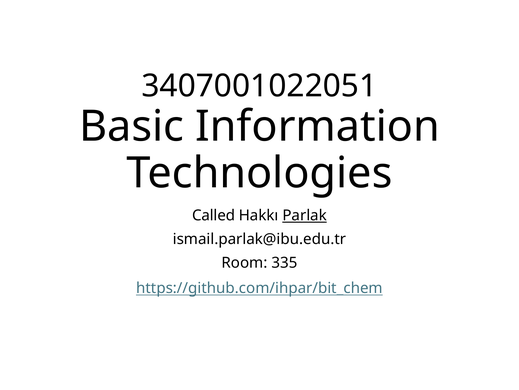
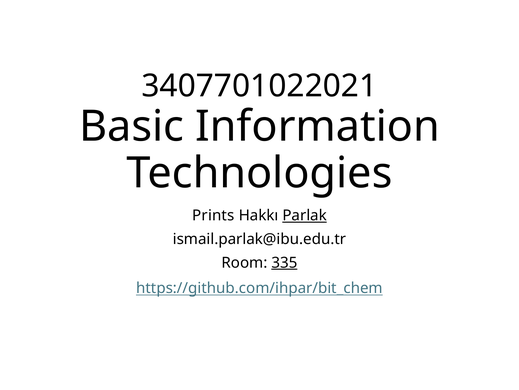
3407001022051: 3407001022051 -> 3407701022021 (259, 86)
Called: Called -> Prints (213, 215)
335 underline: none -> present (284, 262)
